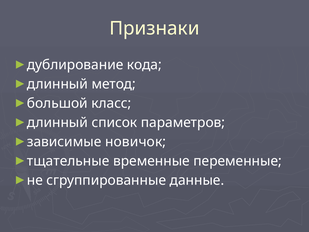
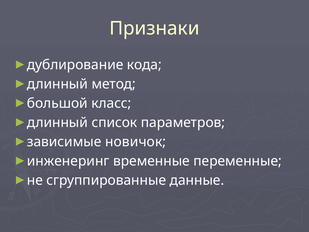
тщательные: тщательные -> инженеринг (68, 161)
